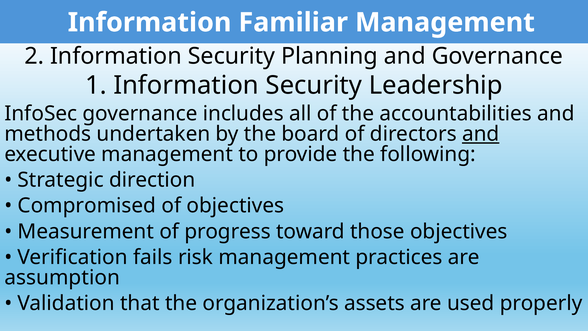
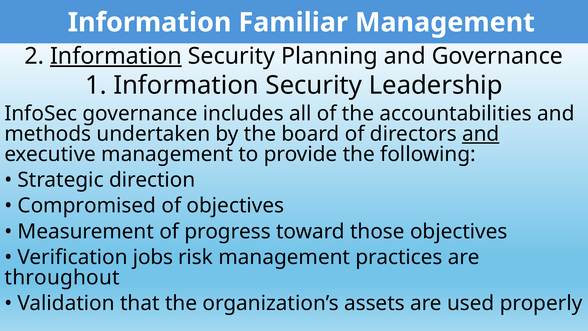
Information underline: none -> present (116, 56)
fails: fails -> jobs (153, 257)
assumption: assumption -> throughout (62, 277)
